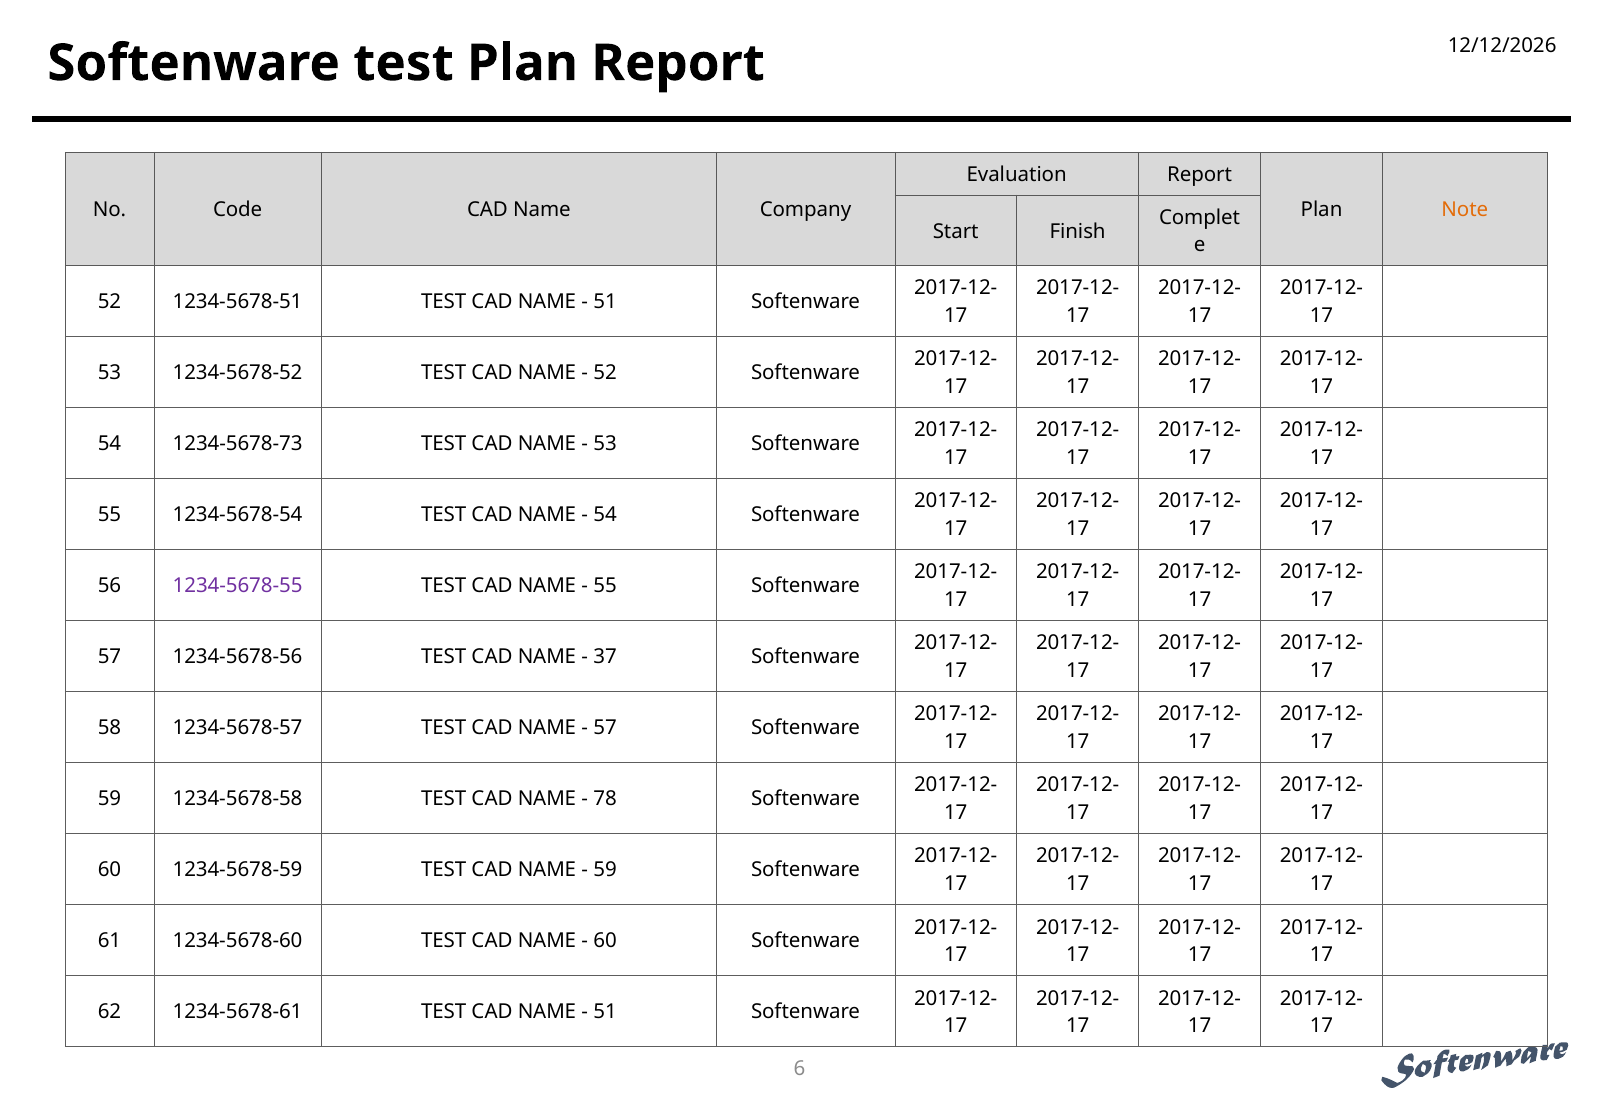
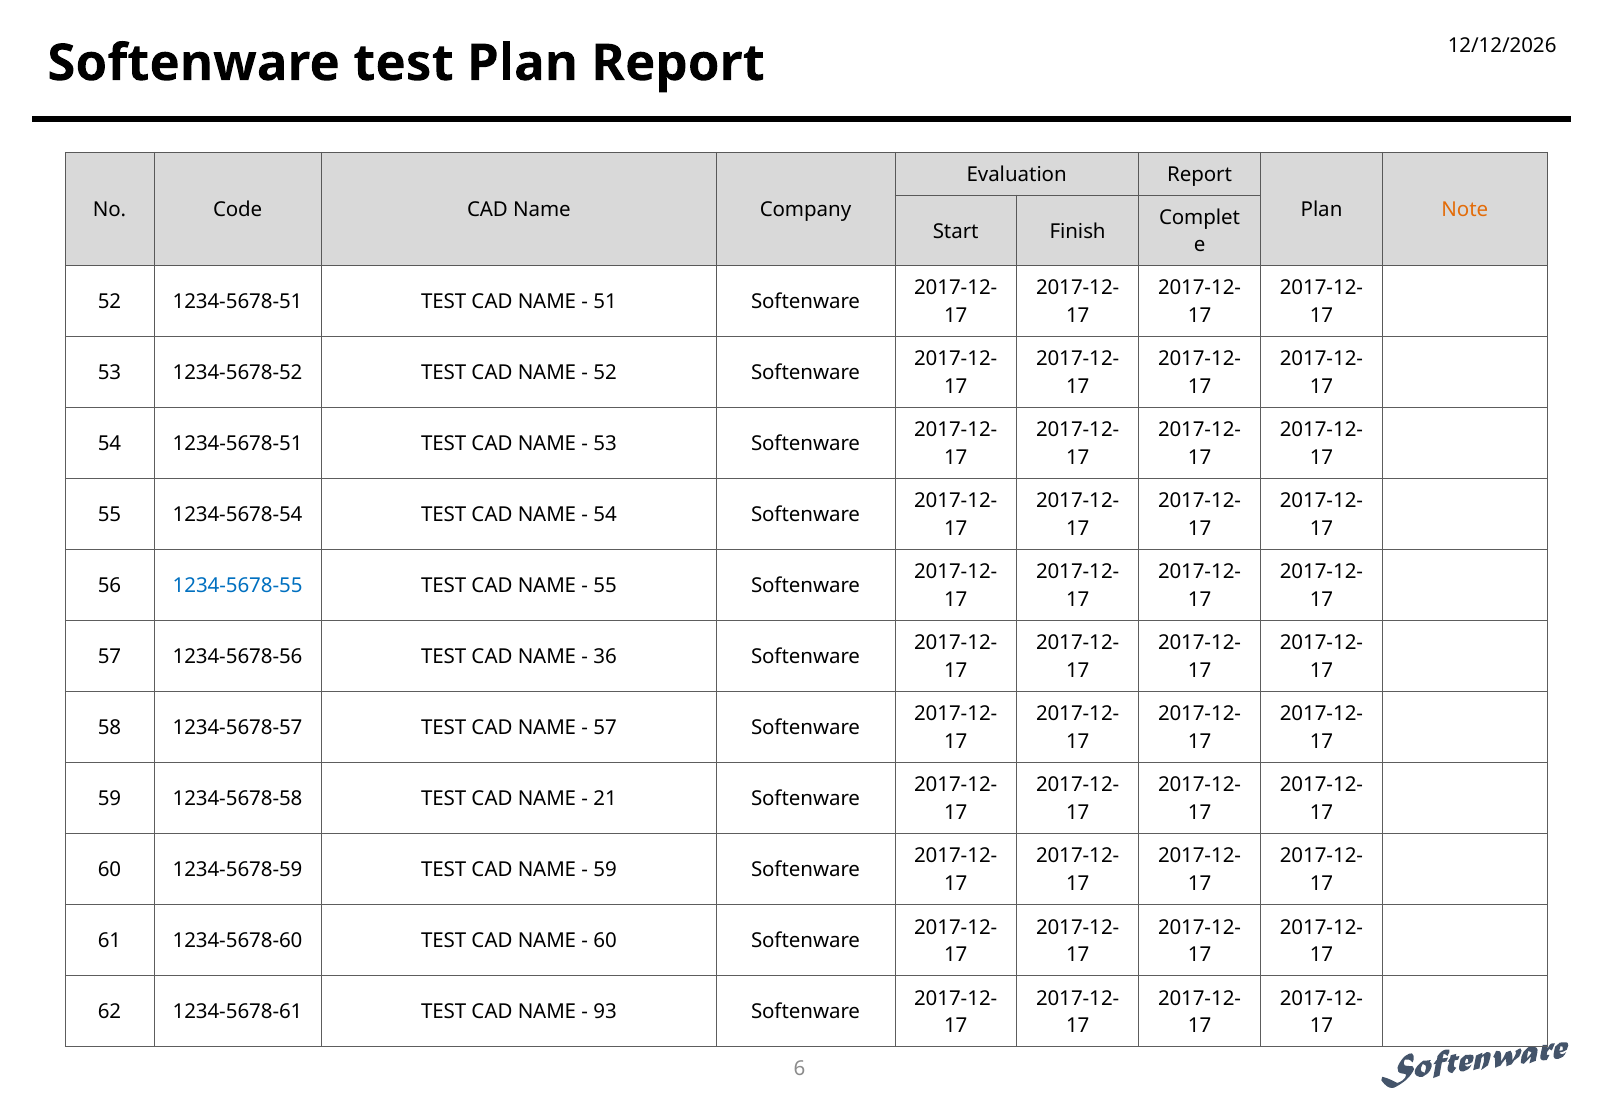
54 1234-5678-73: 1234-5678-73 -> 1234-5678-51 (238, 444)
1234-5678-55 colour: purple -> blue (238, 586)
37: 37 -> 36 (605, 657)
78: 78 -> 21 (605, 799)
51: 51 -> 93 (605, 1012)
